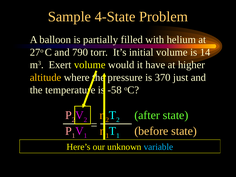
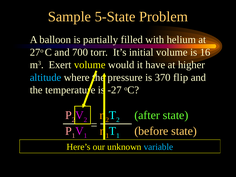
4-State: 4-State -> 5-State (115, 17)
790: 790 -> 700 (80, 52)
14: 14 -> 16 (205, 52)
altitude colour: yellow -> light blue (46, 77)
just: just -> flip (181, 77)
-58: -58 -> -27 (115, 90)
